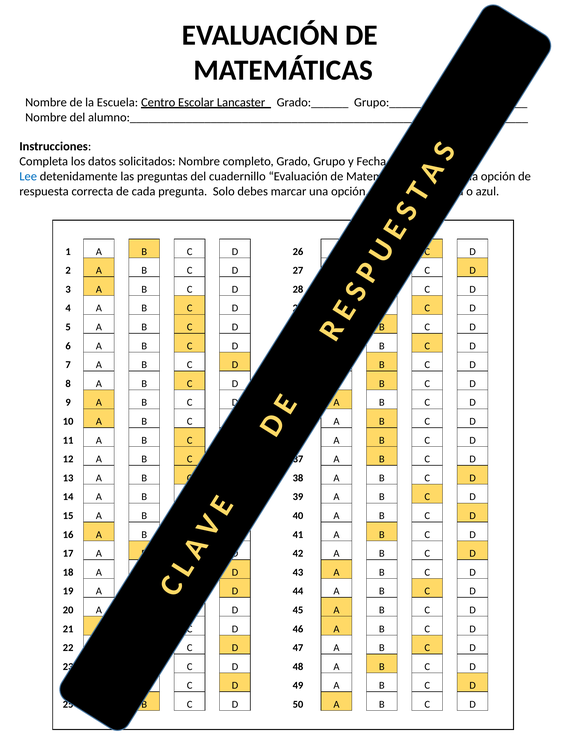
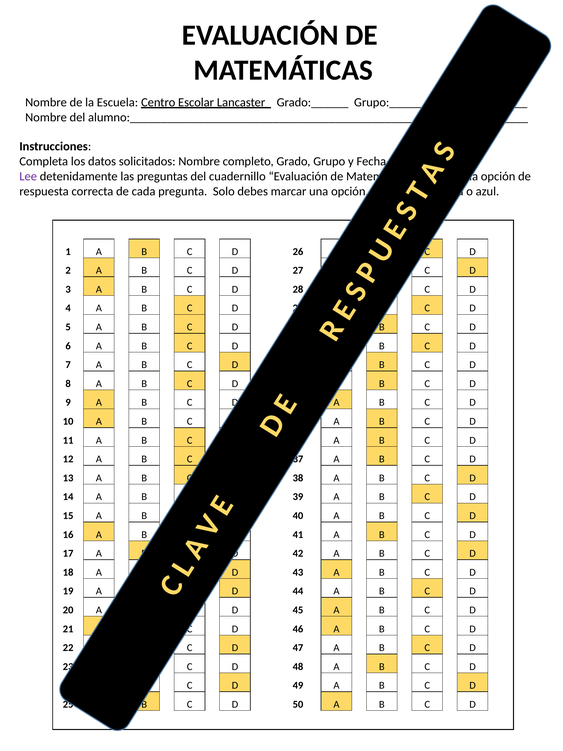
Lee colour: blue -> purple (28, 176)
